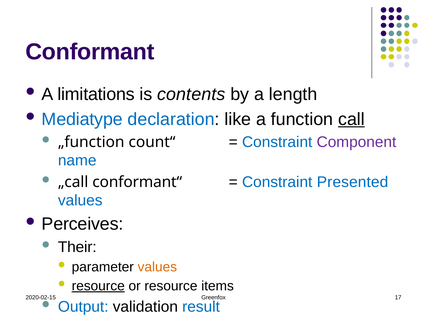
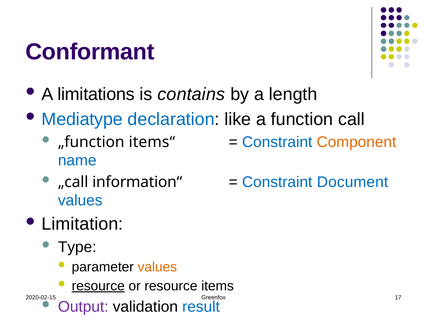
contents: contents -> contains (191, 94)
call underline: present -> none (351, 119)
count“: count“ -> items“ (152, 142)
Component colour: purple -> orange (356, 142)
conformant“: conformant“ -> information“ (137, 182)
Presented: Presented -> Document (353, 182)
Perceives: Perceives -> Limitation (82, 224)
Their: Their -> Type (77, 247)
Output colour: blue -> purple (83, 307)
